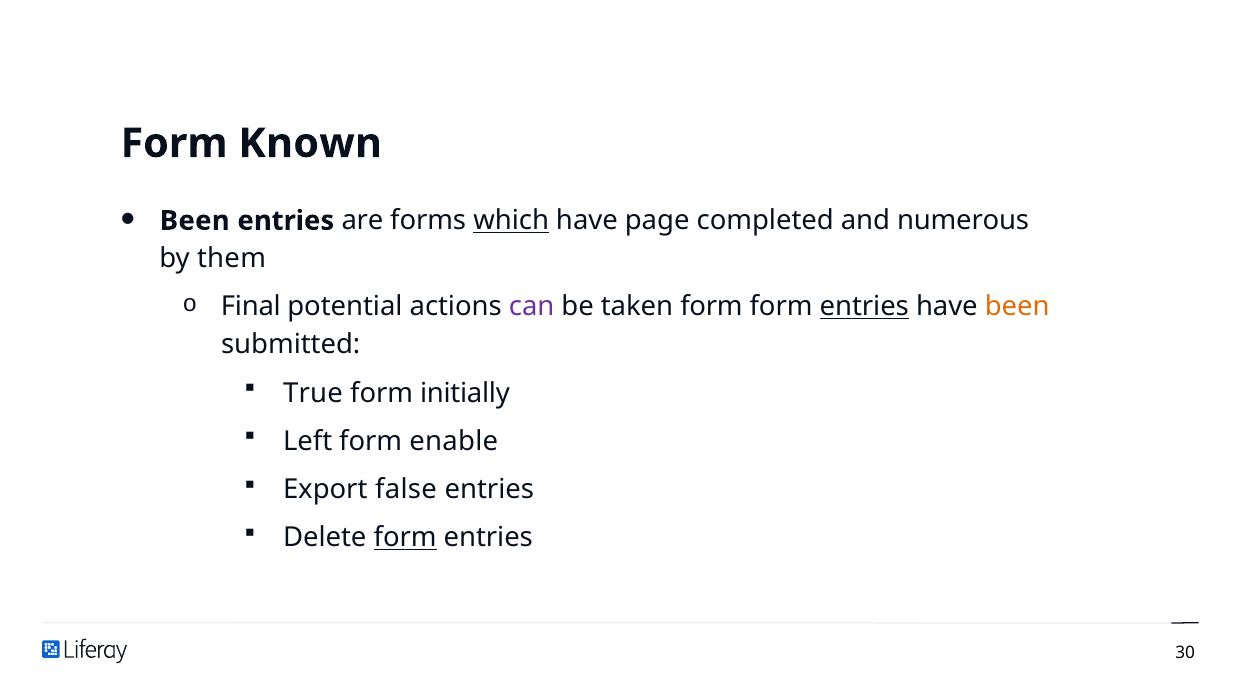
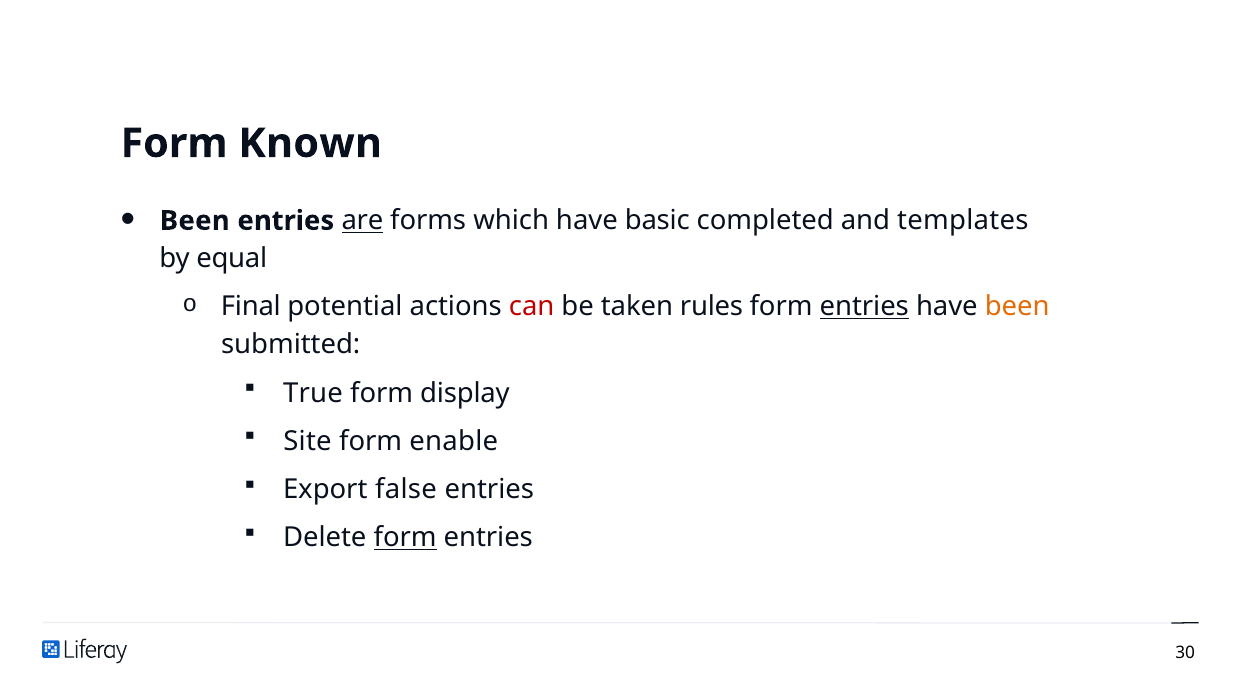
are underline: none -> present (362, 221)
which underline: present -> none (511, 221)
page: page -> basic (657, 221)
numerous: numerous -> templates (963, 221)
them: them -> equal (232, 259)
can colour: purple -> red (532, 307)
taken form: form -> rules (711, 307)
initially: initially -> display (465, 393)
Left: Left -> Site (308, 441)
